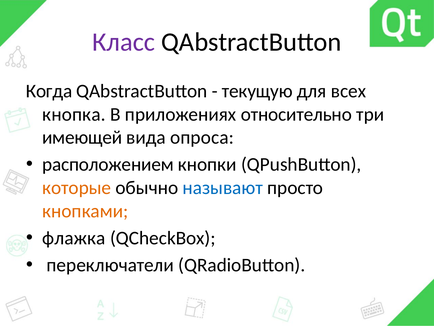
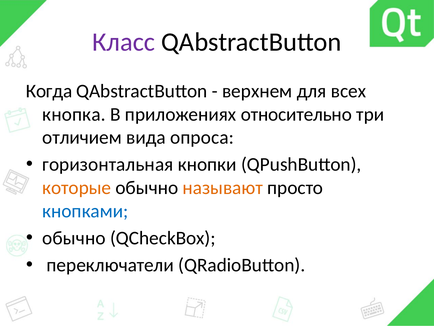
текущую: текущую -> верхнем (257, 91)
имеющей: имеющей -> отличием (82, 137)
расположением: расположением -> горизонтальная (108, 164)
называют colour: blue -> orange (223, 188)
кнопками colour: orange -> blue (85, 211)
флажка: флажка -> обычно (74, 238)
